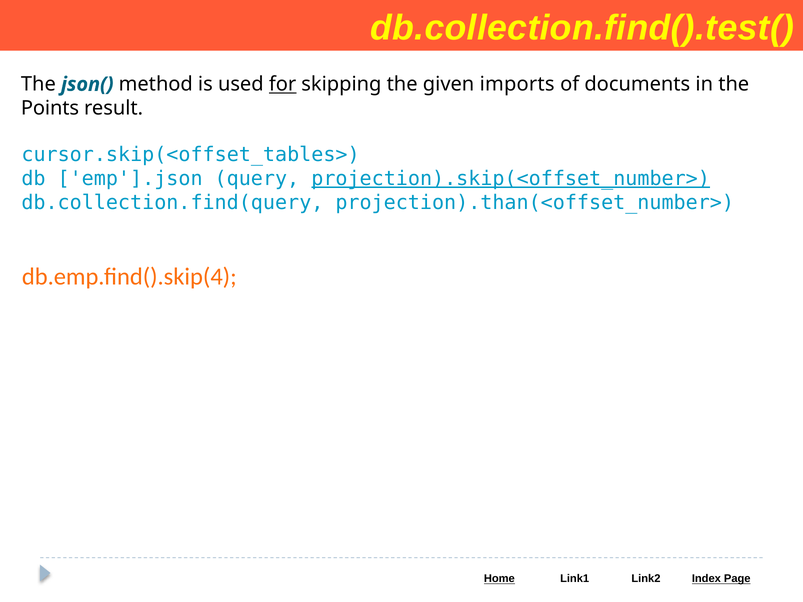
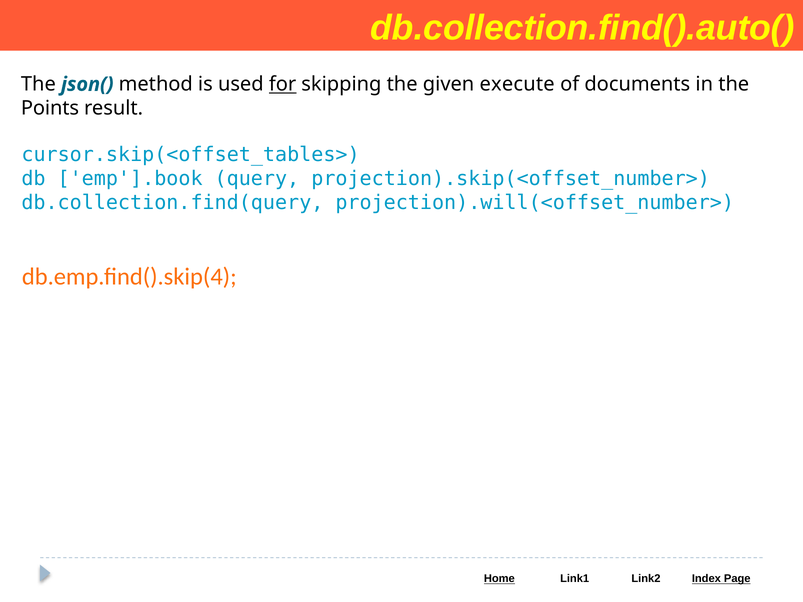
db.collection.find().test(: db.collection.find().test( -> db.collection.find().auto( (582, 28)
imports: imports -> execute (517, 84)
emp'].json: emp'].json -> emp'].book (130, 179)
projection).skip(<offset_number> underline: present -> none (511, 179)
projection).than(<offset_number>: projection).than(<offset_number> -> projection).will(<offset_number> (535, 203)
